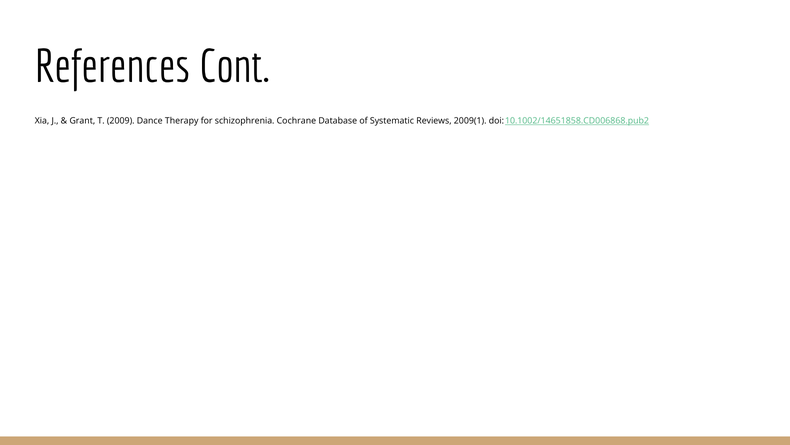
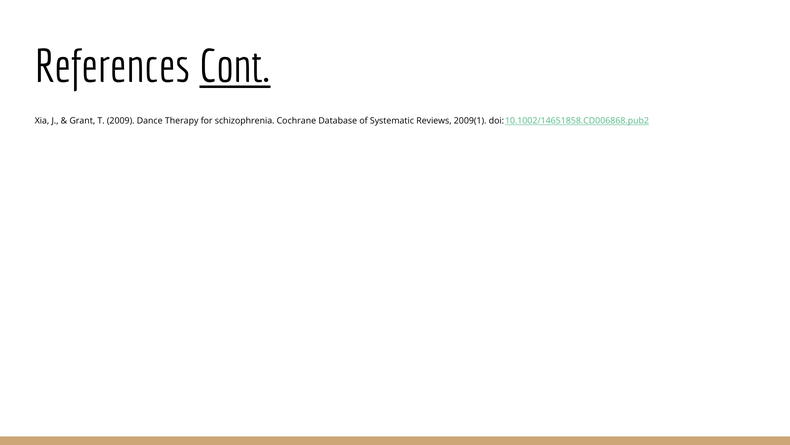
Cont underline: none -> present (235, 67)
